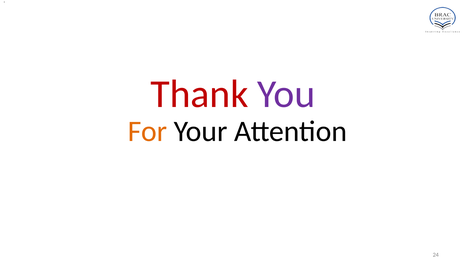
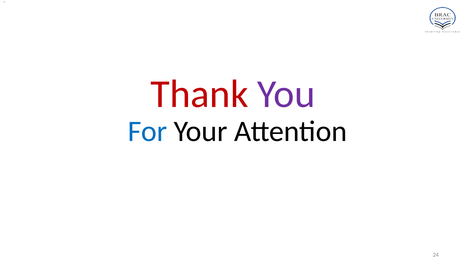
For colour: orange -> blue (147, 132)
